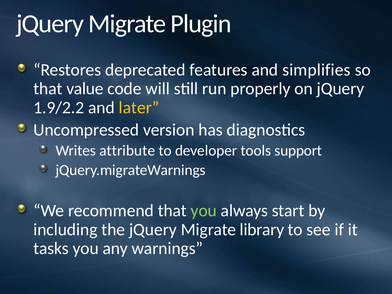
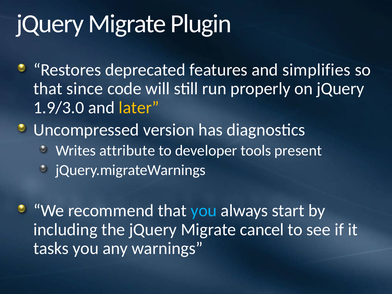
value: value -> since (85, 89)
1.9/2.2: 1.9/2.2 -> 1.9/3.0 (59, 108)
support: support -> present (298, 151)
you colour: light green -> light blue (204, 211)
library: library -> cancel (262, 230)
